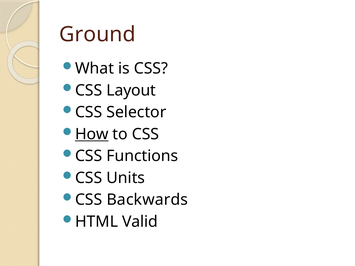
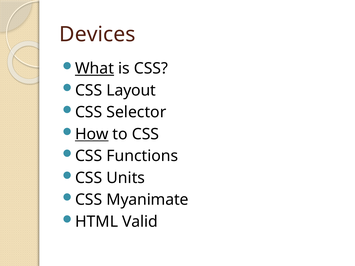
Ground: Ground -> Devices (97, 34)
What underline: none -> present (95, 69)
Backwards: Backwards -> Myanimate (147, 200)
